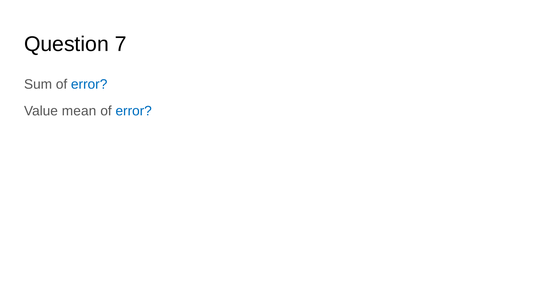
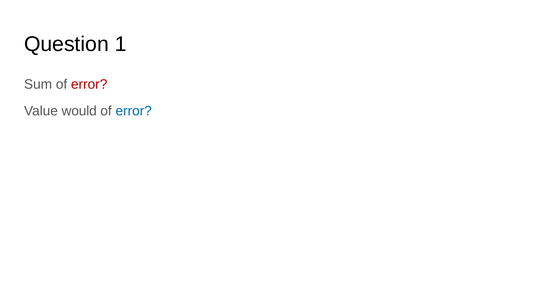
7: 7 -> 1 (121, 44)
error colour: blue -> red (89, 84)
mean: mean -> would (79, 111)
